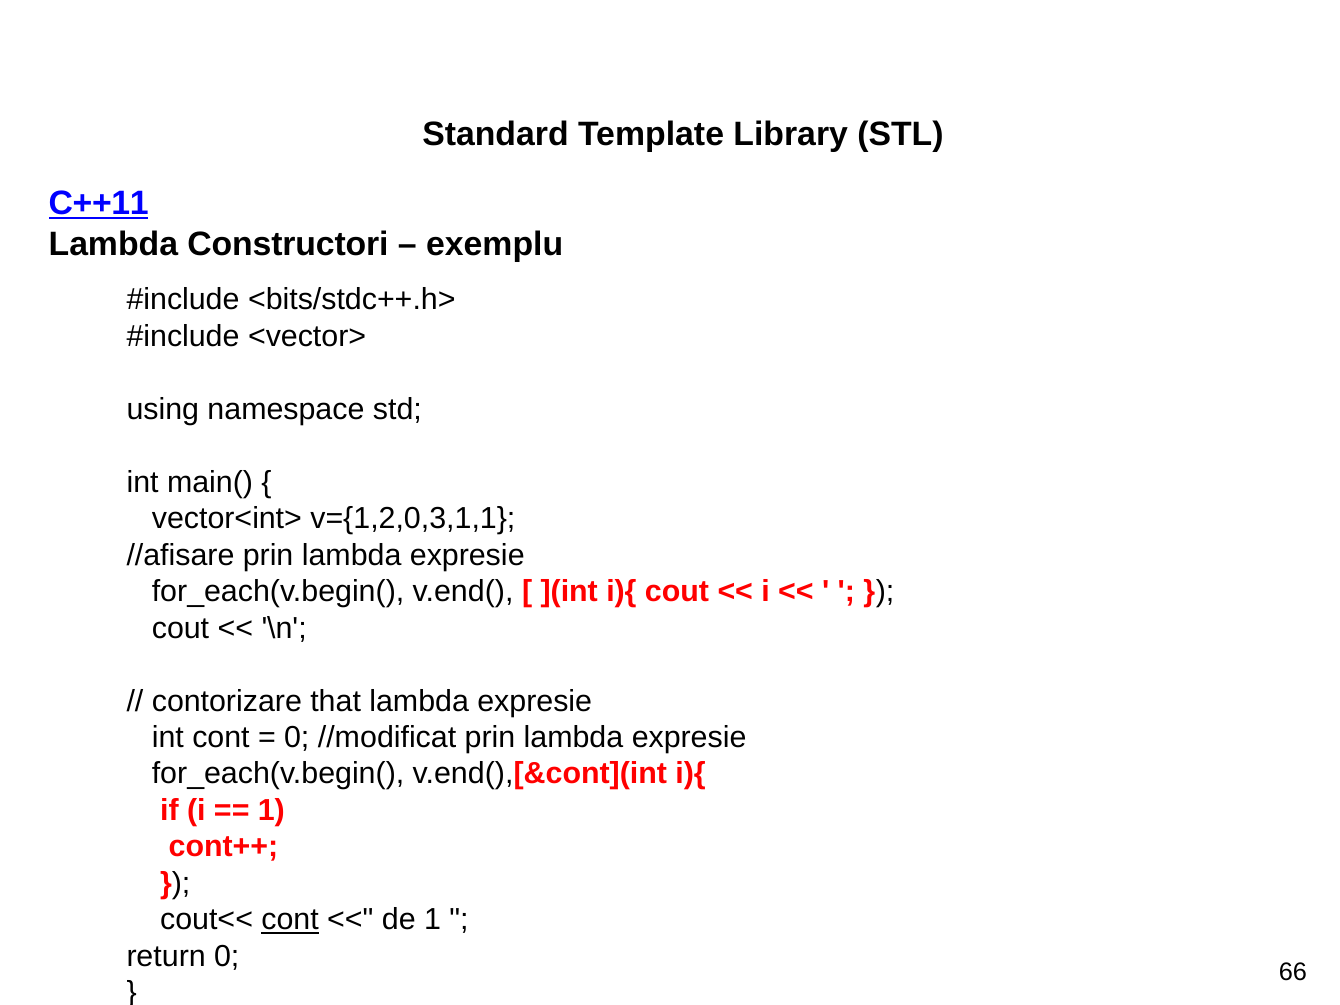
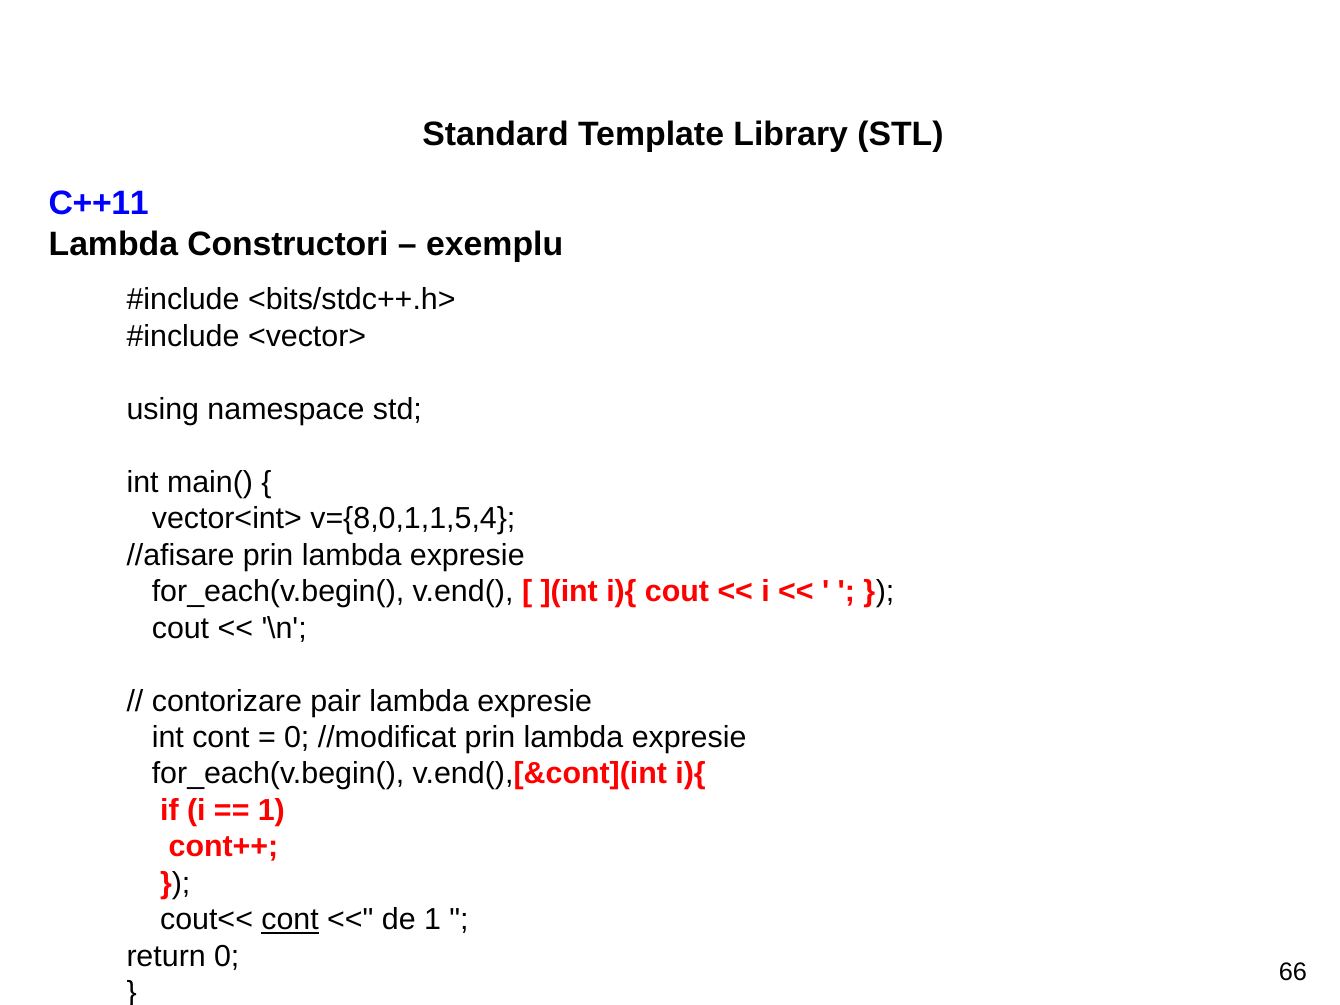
C++11 underline: present -> none (99, 204)
v={1,2,0,3,1,1: v={1,2,0,3,1,1 -> v={8,0,1,1,5,4 (413, 519)
that: that -> pair (336, 701)
